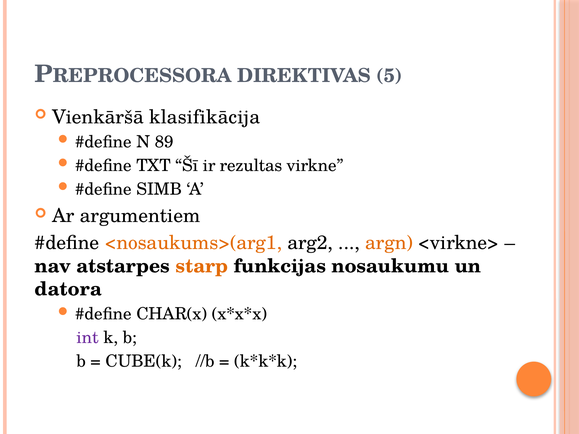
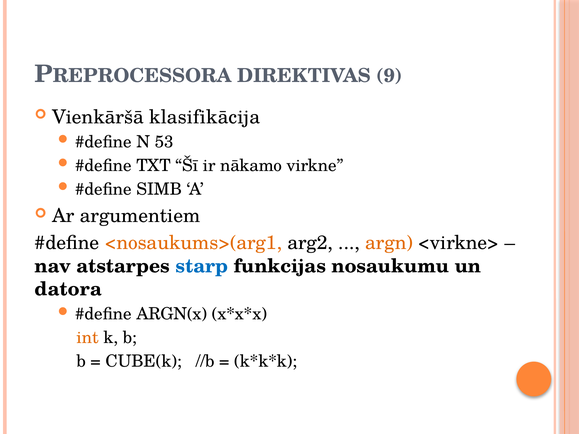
5: 5 -> 9 (389, 76)
89: 89 -> 53 (164, 142)
rezultas: rezultas -> nākamo (251, 166)
starp colour: orange -> blue (202, 266)
CHAR(x: CHAR(x -> ARGN(x (172, 314)
int colour: purple -> orange (88, 338)
